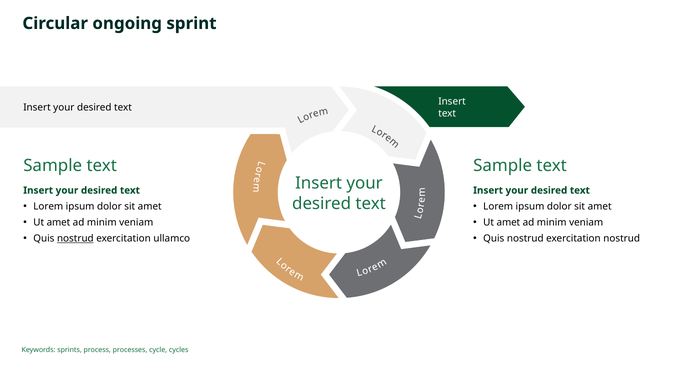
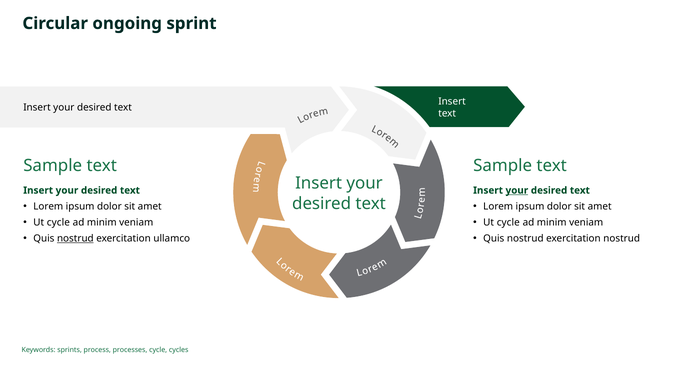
your underline: none -> present (517, 190)
amet: amet -> cycle (58, 222)
amet: amet -> cycle (508, 222)
